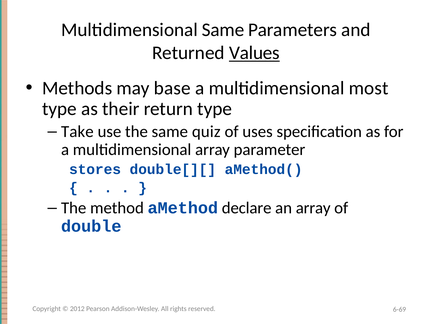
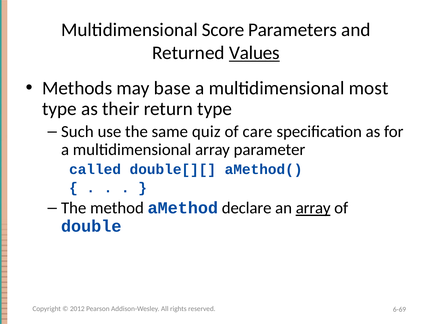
Multidimensional Same: Same -> Score (223, 30)
Take: Take -> Such (77, 132)
uses: uses -> care (257, 132)
stores: stores -> called (95, 169)
array underline: none -> present (313, 208)
